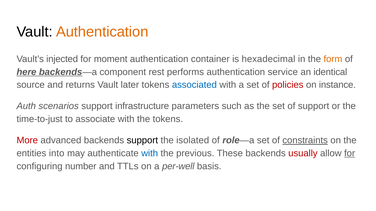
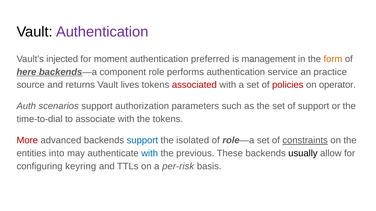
Authentication colour: orange -> purple (102, 32)
container: container -> preferred (210, 59)
hexadecimal: hexadecimal -> management (269, 59)
rest: rest -> role (156, 72)
identical: identical -> practice (330, 72)
later: later -> lives (130, 85)
associated colour: blue -> red (194, 85)
instance: instance -> operator (337, 85)
infrastructure: infrastructure -> authorization (142, 106)
time-to-just: time-to-just -> time-to-dial (40, 119)
support colour: black -> blue (142, 141)
usually colour: red -> black (303, 154)
for underline: present -> none (350, 154)
number: number -> keyring (81, 167)
per-well: per-well -> per-risk (178, 167)
